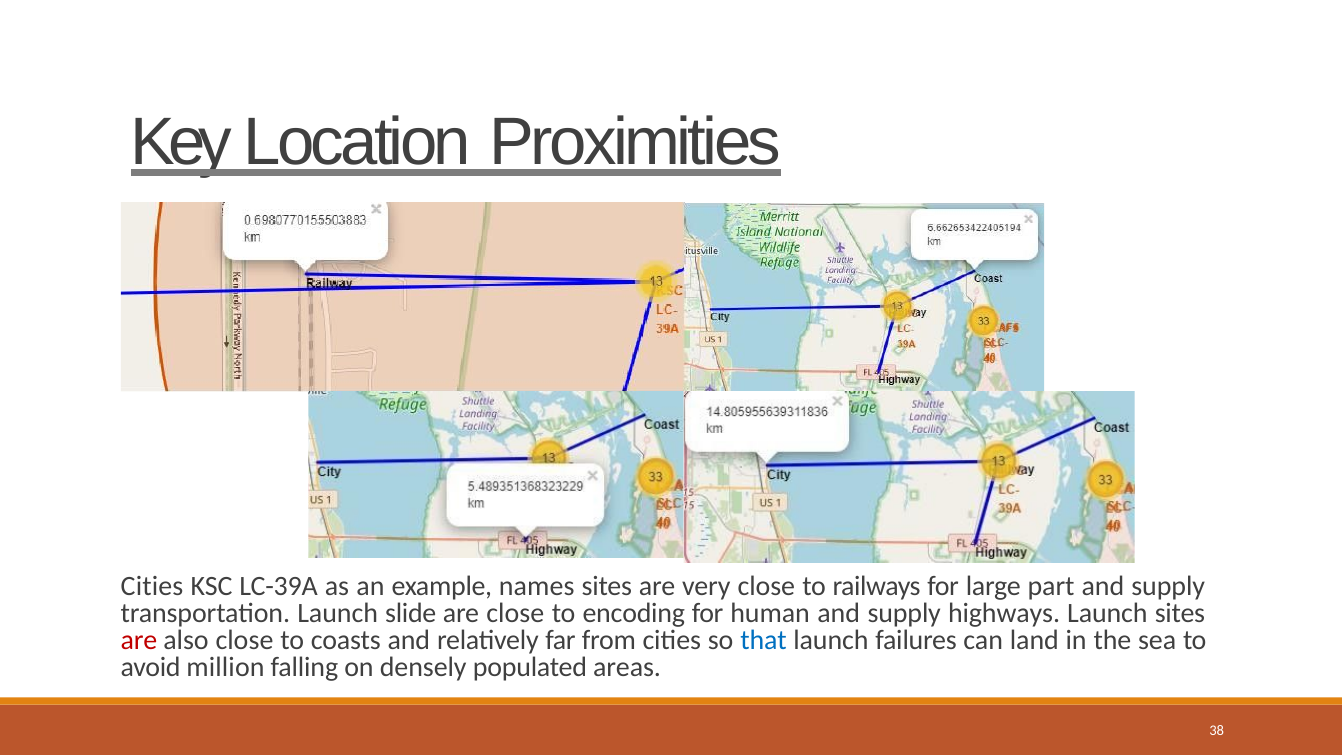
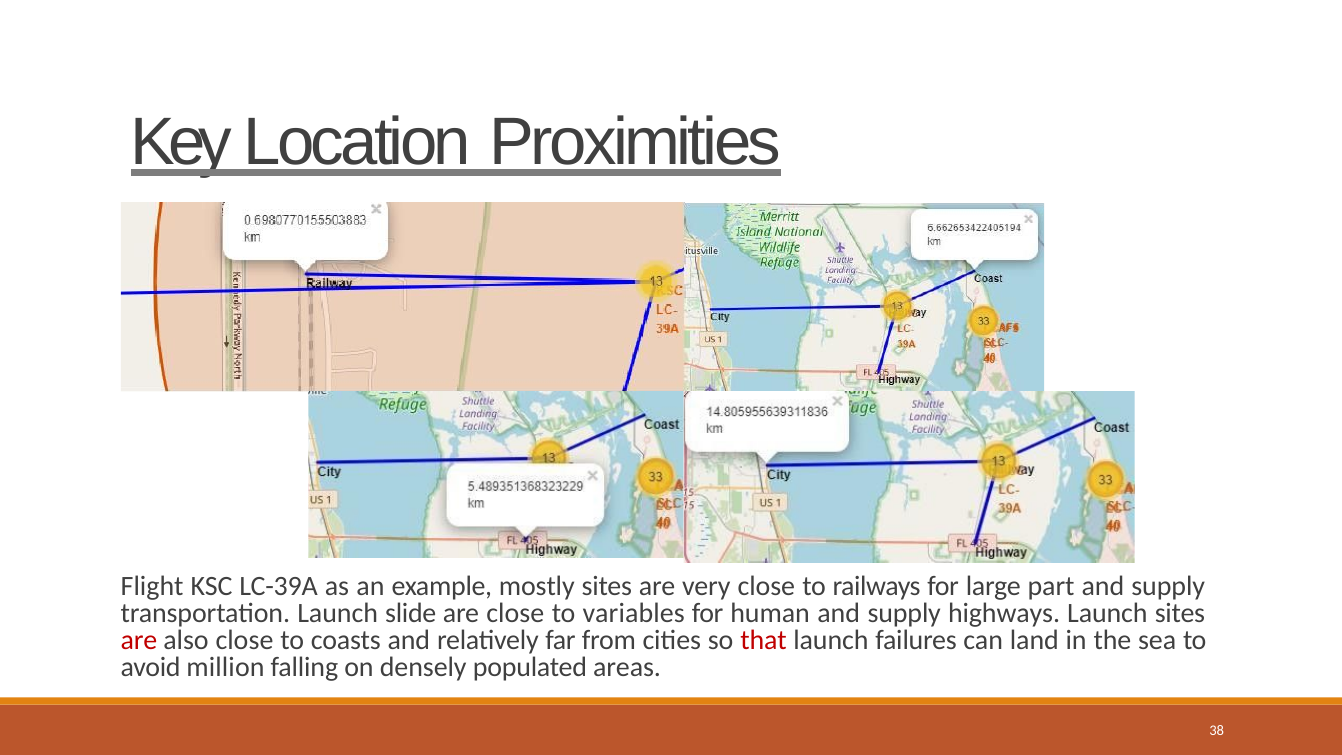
Cities: Cities -> Flight (152, 586)
names: names -> mostly (537, 586)
encoding: encoding -> variables (634, 613)
that colour: blue -> red (764, 640)
